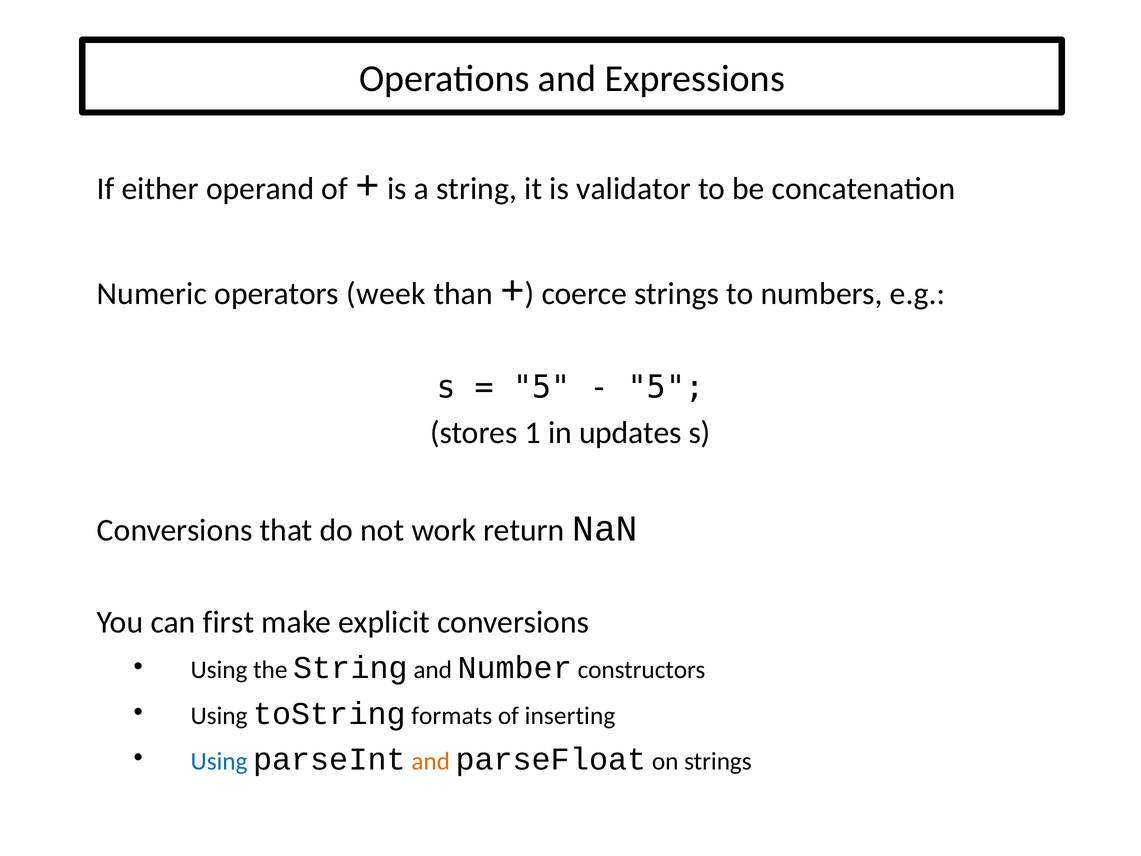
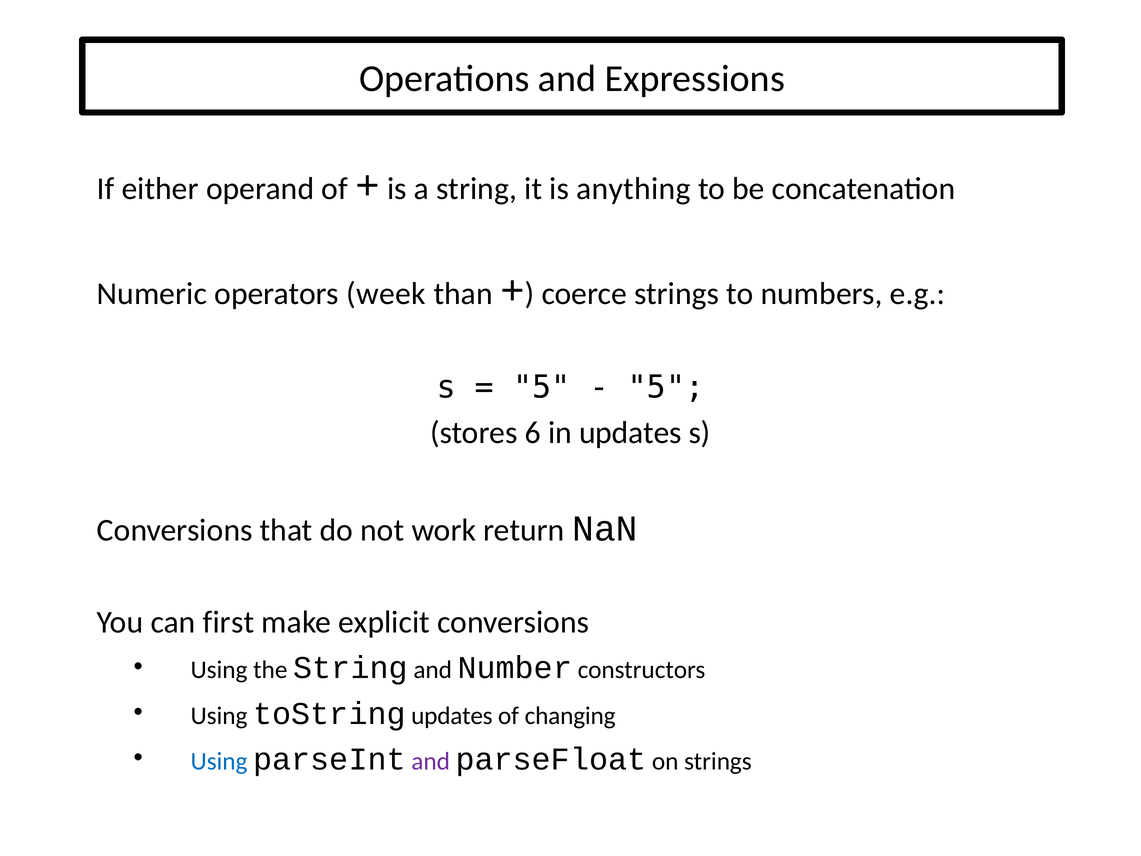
validator: validator -> anything (633, 189)
1: 1 -> 6 (533, 433)
toString formats: formats -> updates (452, 716)
inserting: inserting -> changing (570, 716)
and colour: orange -> purple (431, 761)
